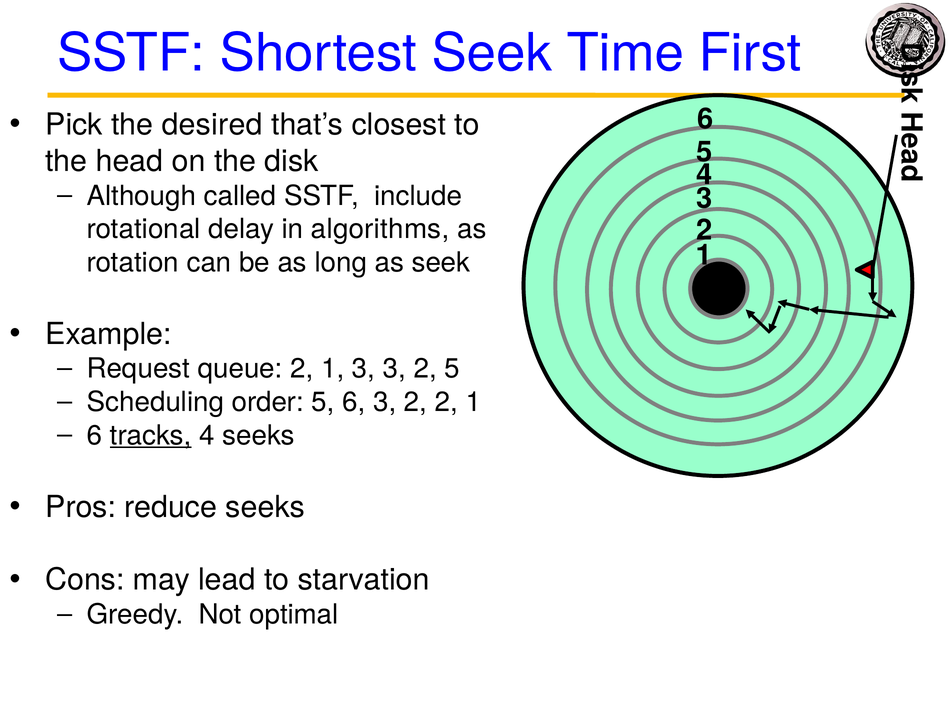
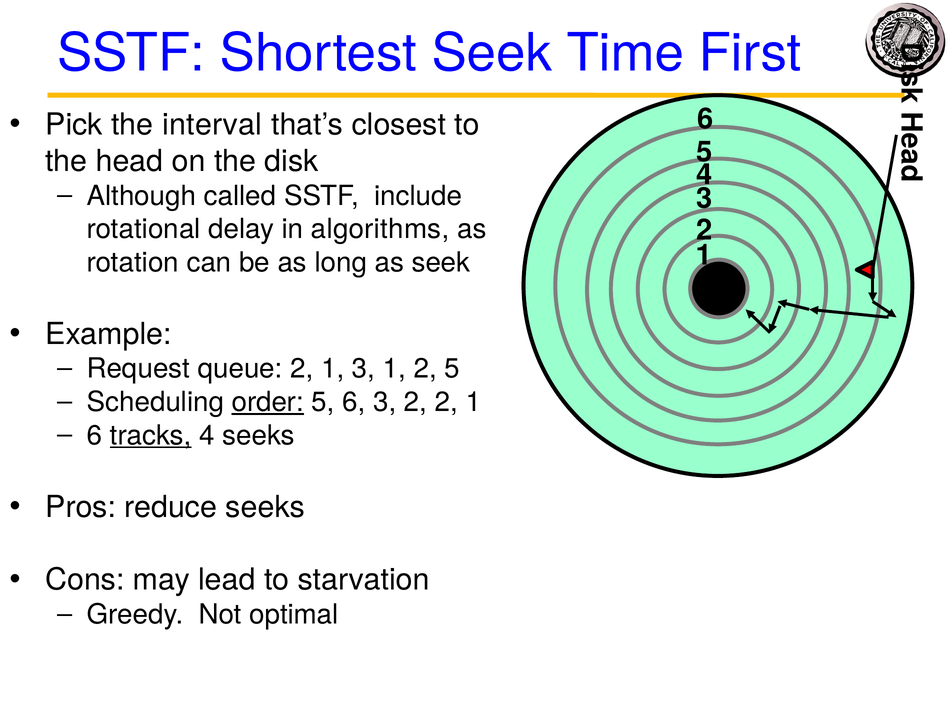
desired: desired -> interval (212, 125)
3 3: 3 -> 1 (394, 369)
order underline: none -> present (268, 402)
